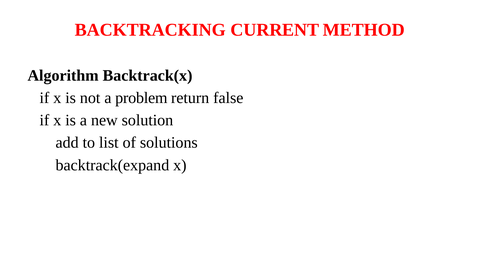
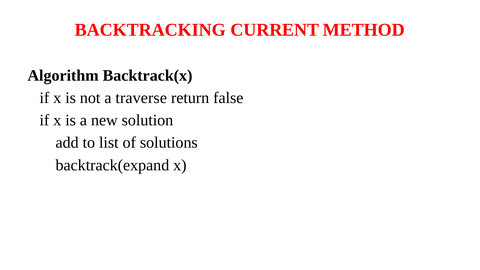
problem: problem -> traverse (141, 98)
